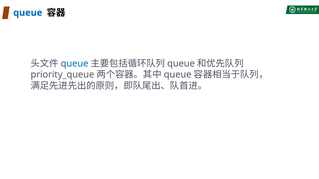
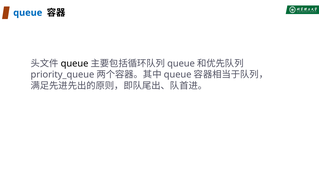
queue colour: blue -> black (75, 64)
